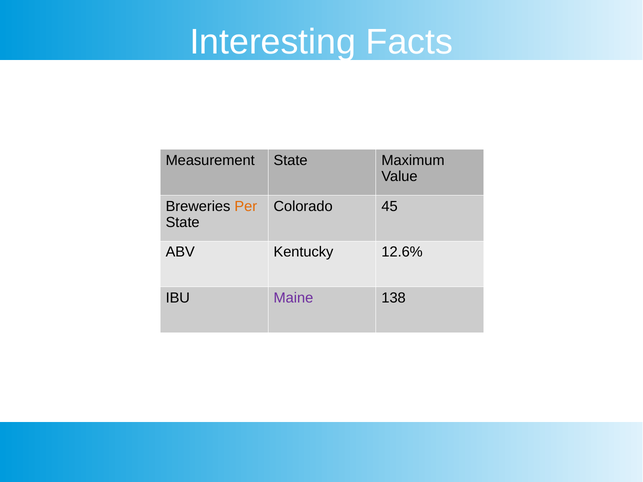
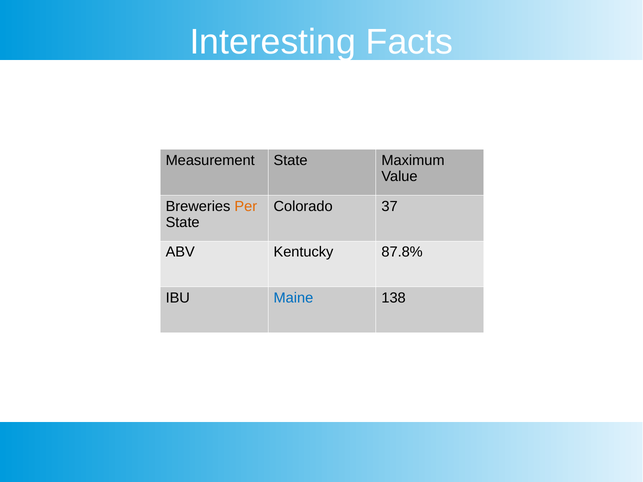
45: 45 -> 37 (390, 206)
12.6%: 12.6% -> 87.8% (402, 252)
Maine colour: purple -> blue (293, 298)
